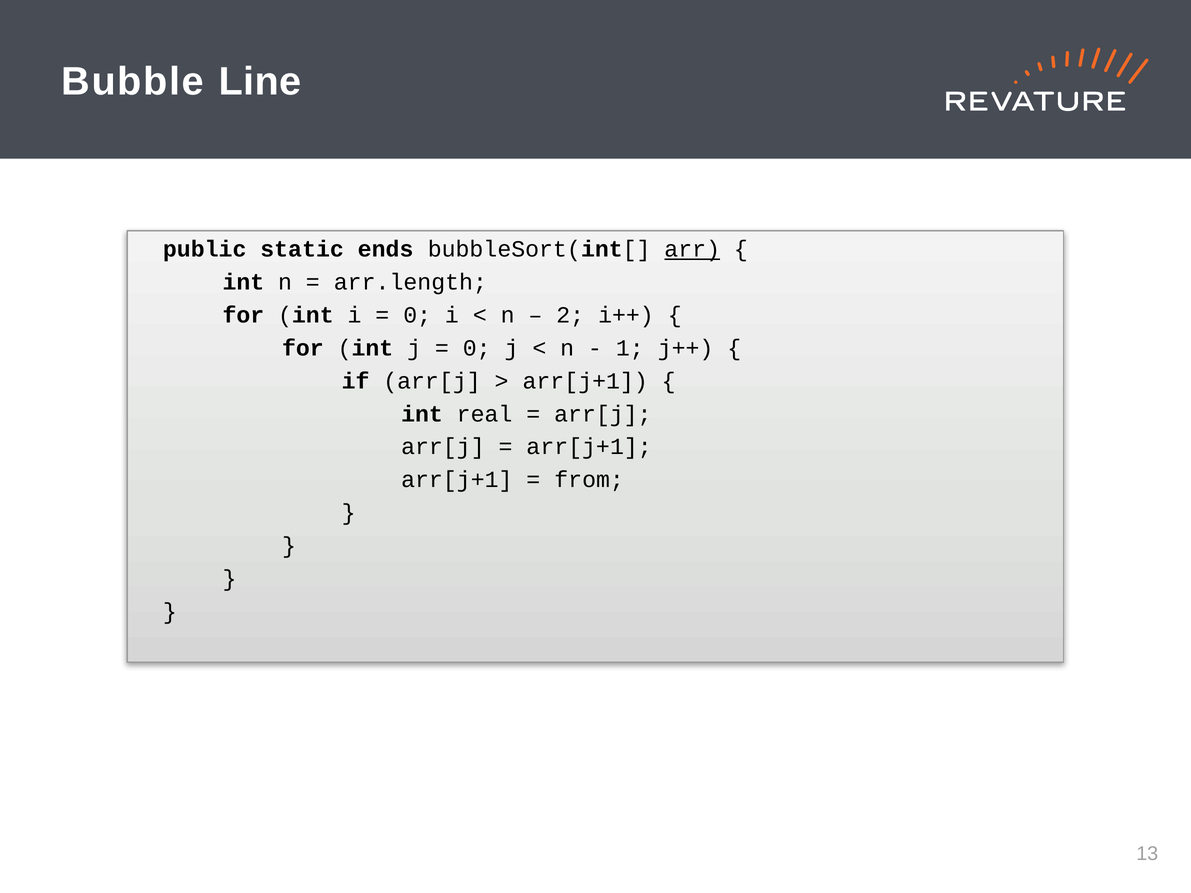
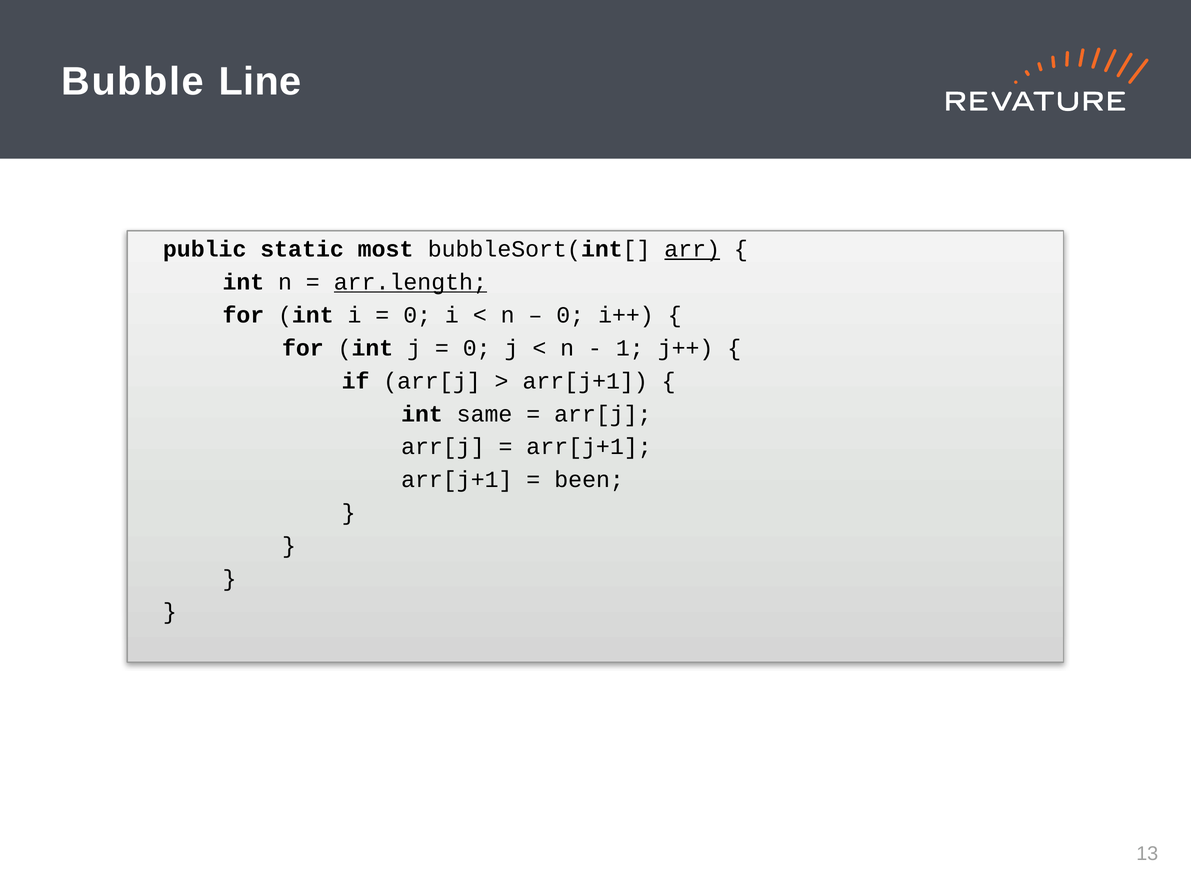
ends: ends -> most (386, 249)
arr.length underline: none -> present (410, 282)
2: 2 -> 0 (570, 315)
real: real -> same (485, 414)
from: from -> been (589, 480)
